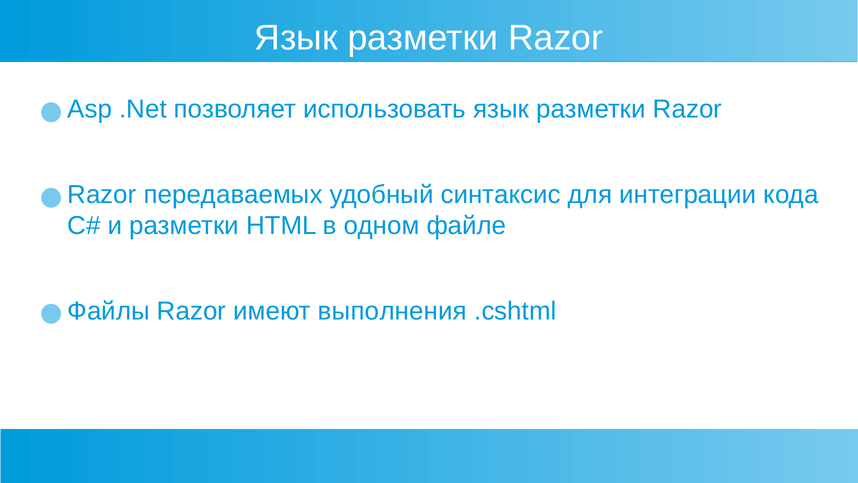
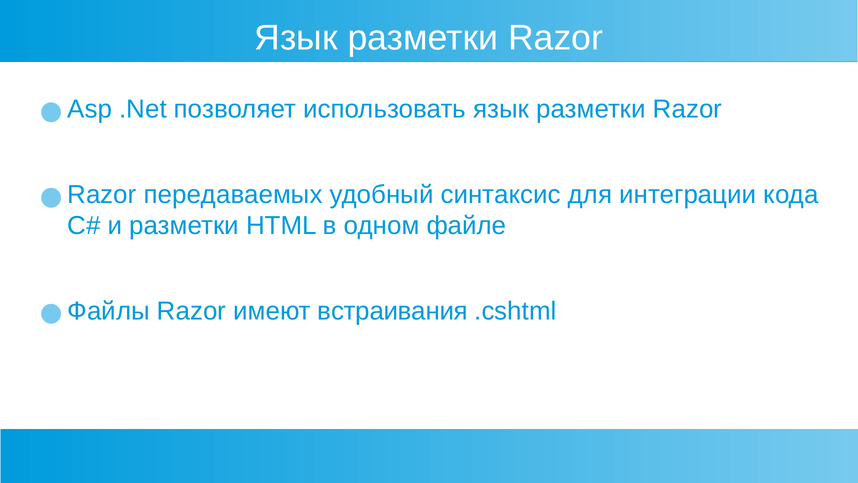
выполнения: выполнения -> встраивания (393, 311)
